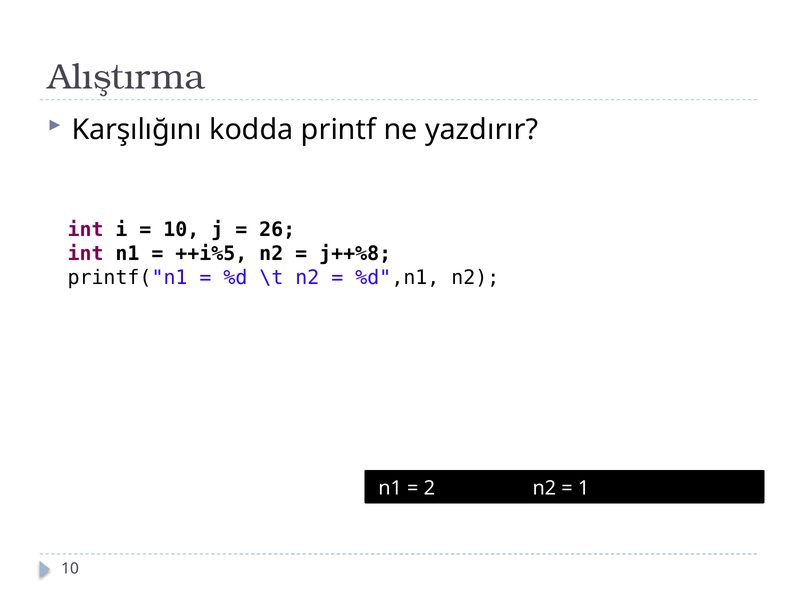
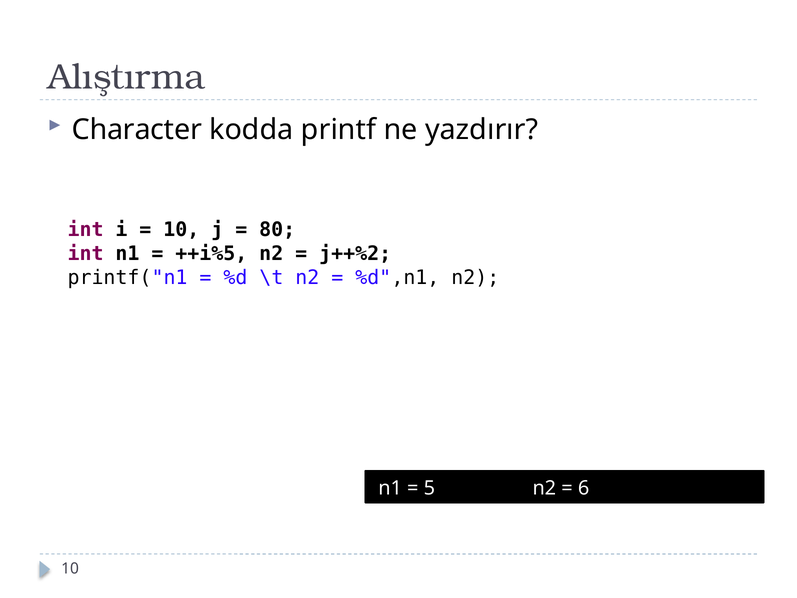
Karşılığını: Karşılığını -> Character (137, 129)
26: 26 -> 80 (277, 230)
j++%8: j++%8 -> j++%2 (355, 254)
2: 2 -> 5 (429, 488)
1: 1 -> 6 (584, 488)
